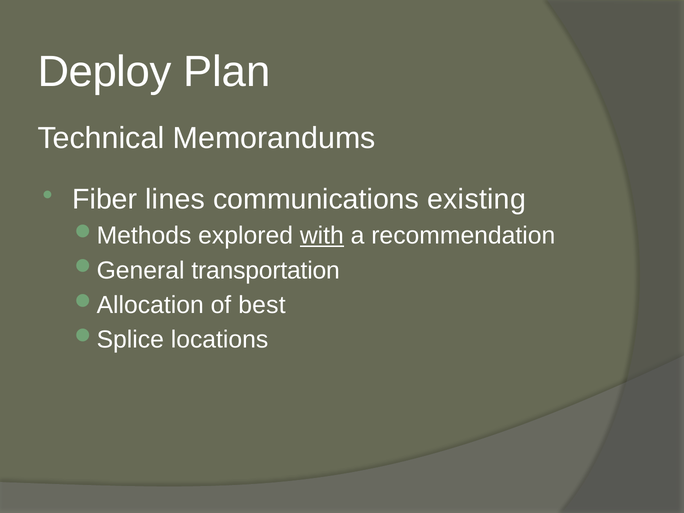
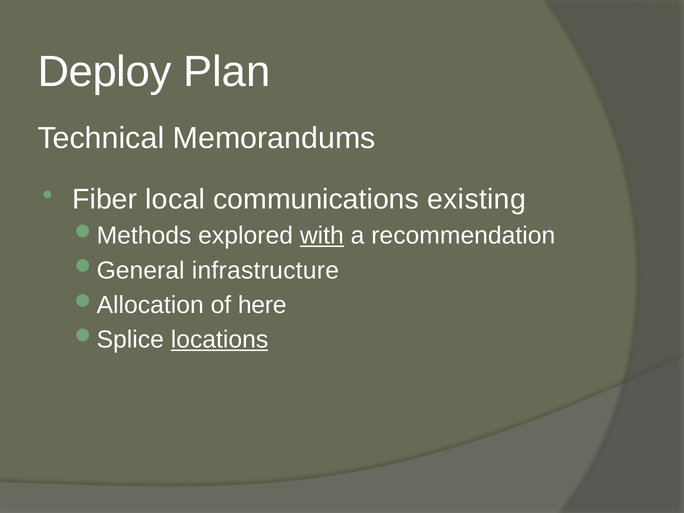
lines: lines -> local (175, 199)
transportation: transportation -> infrastructure (265, 270)
best: best -> here (262, 305)
locations underline: none -> present (220, 340)
